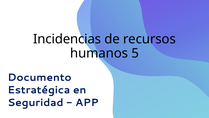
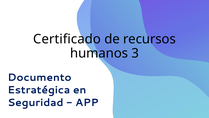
Incidencias: Incidencias -> Certificado (67, 39)
5: 5 -> 3 (135, 53)
